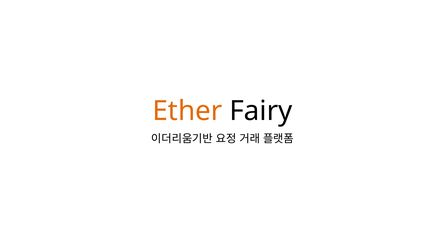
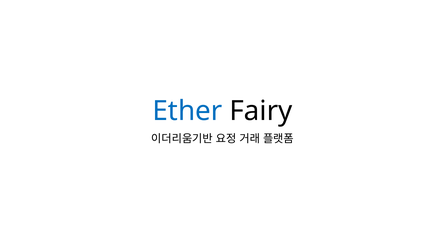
Ether colour: orange -> blue (187, 111)
